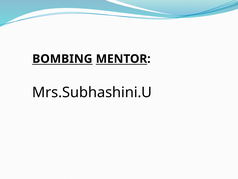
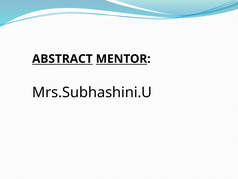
BOMBING: BOMBING -> ABSTRACT (62, 59)
